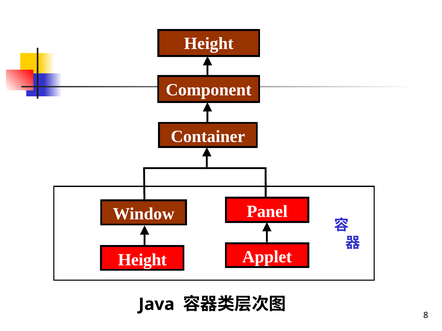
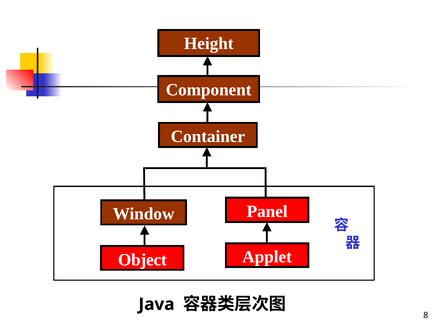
Height: Height -> Object (142, 260)
